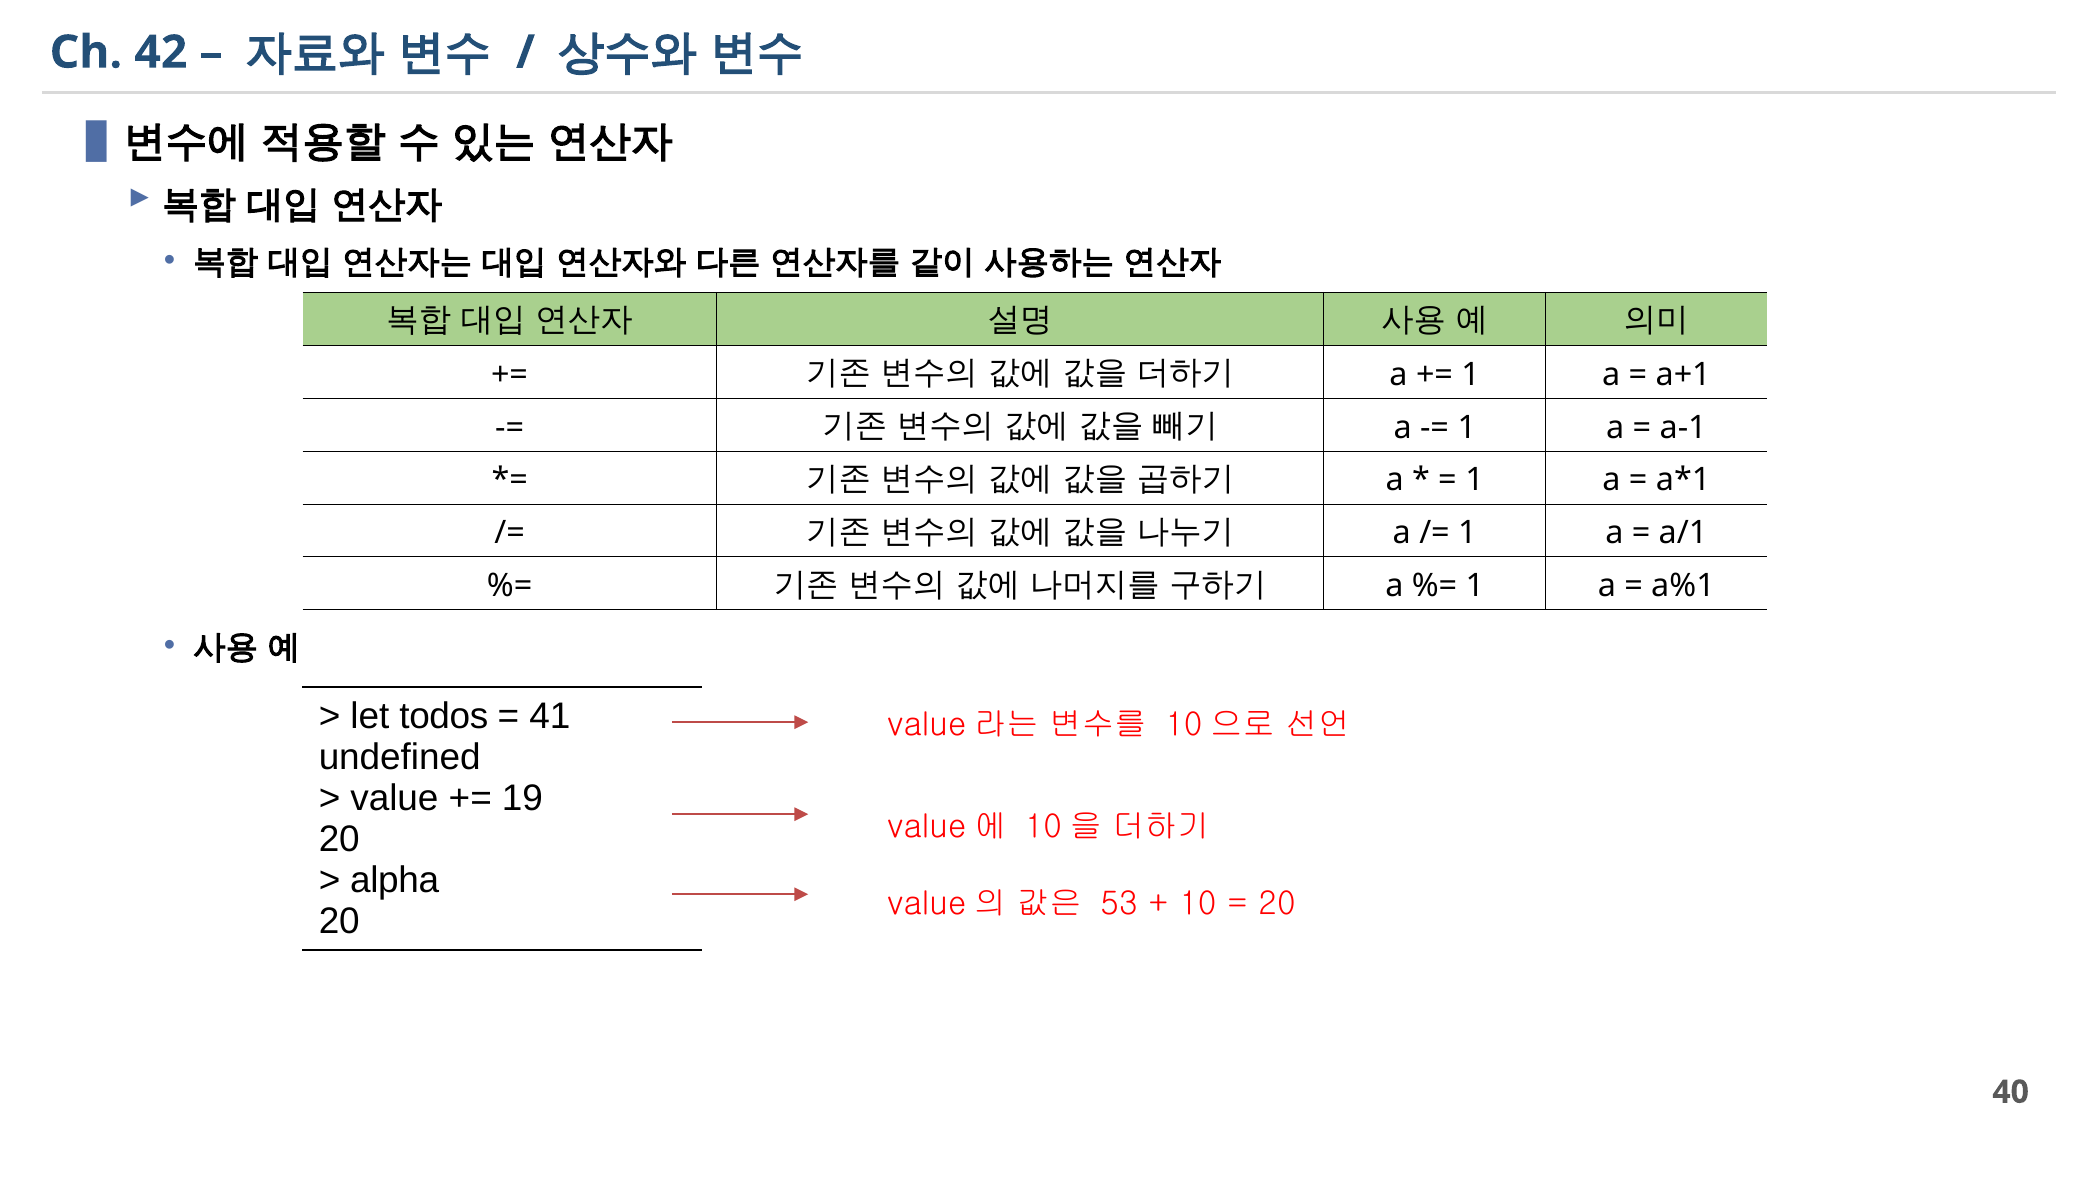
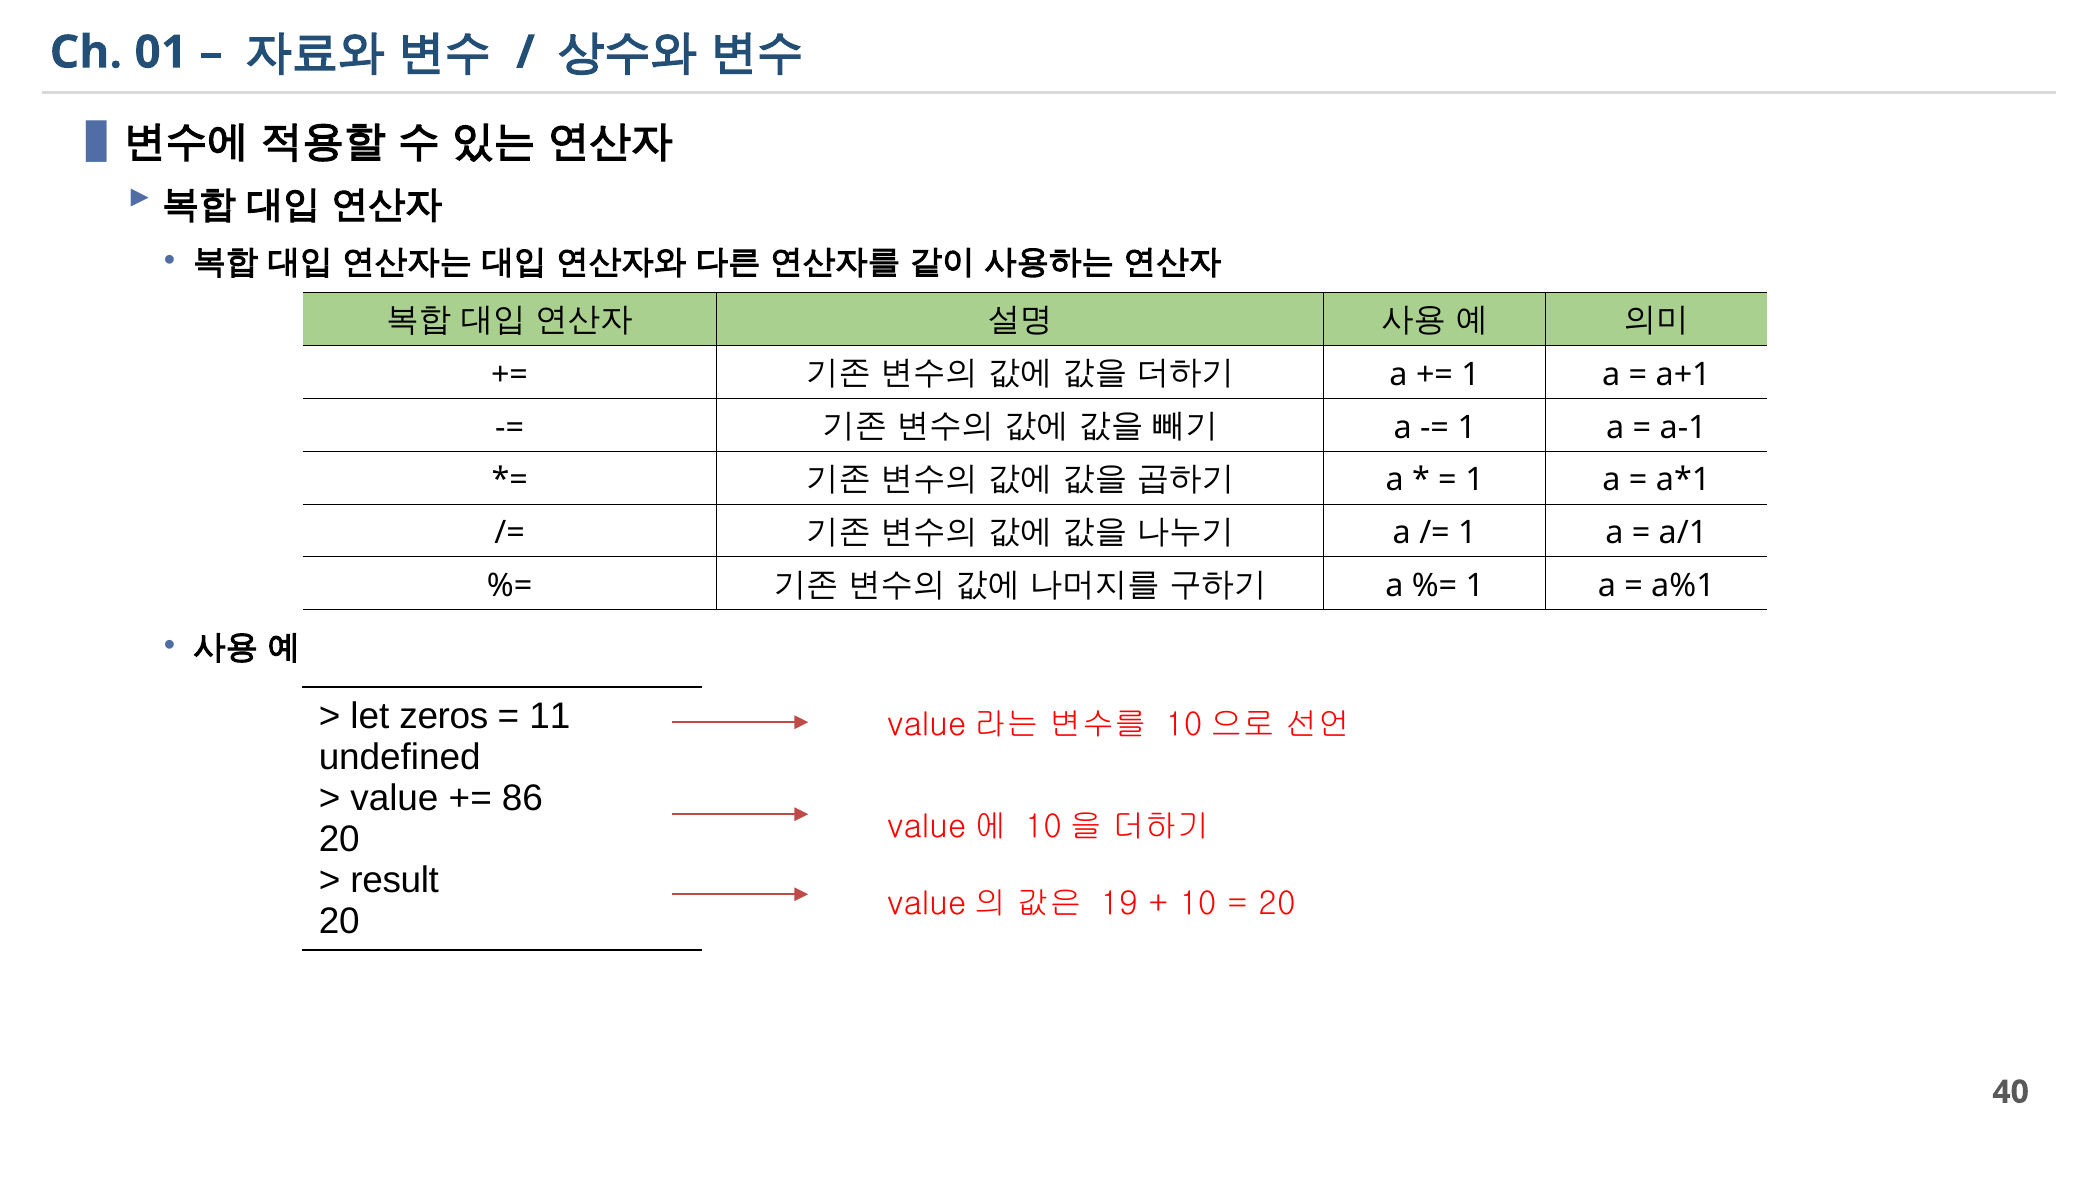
42: 42 -> 01 (161, 52)
todos: todos -> zeros (444, 716)
41: 41 -> 11 (550, 716)
19: 19 -> 86 (522, 798)
alpha: alpha -> result (395, 880)
53: 53 -> 19 (1119, 903)
